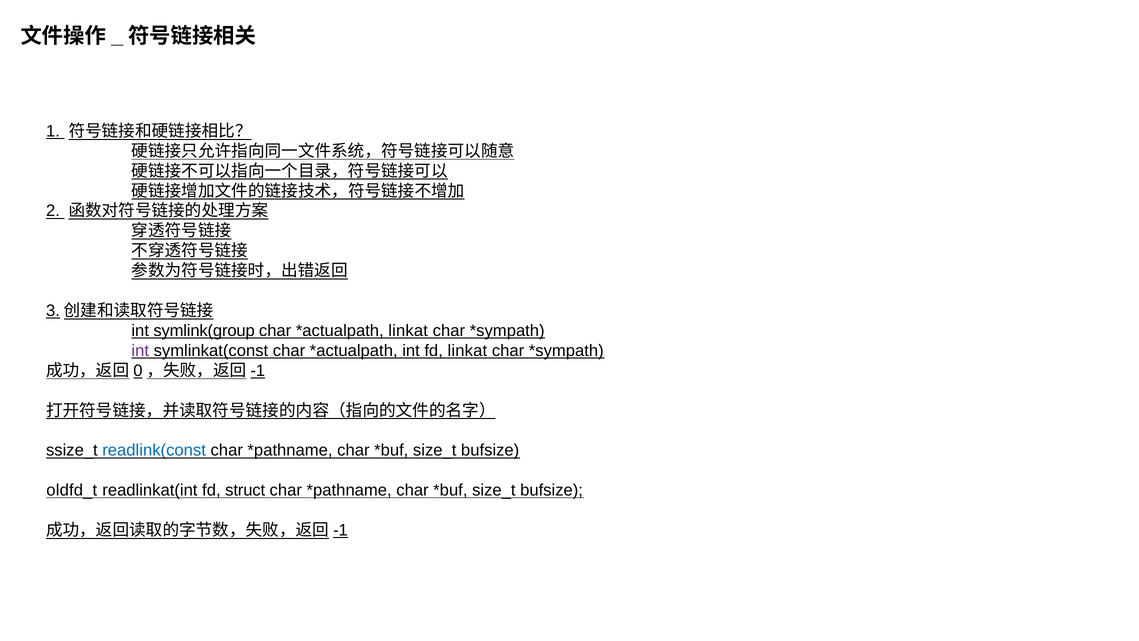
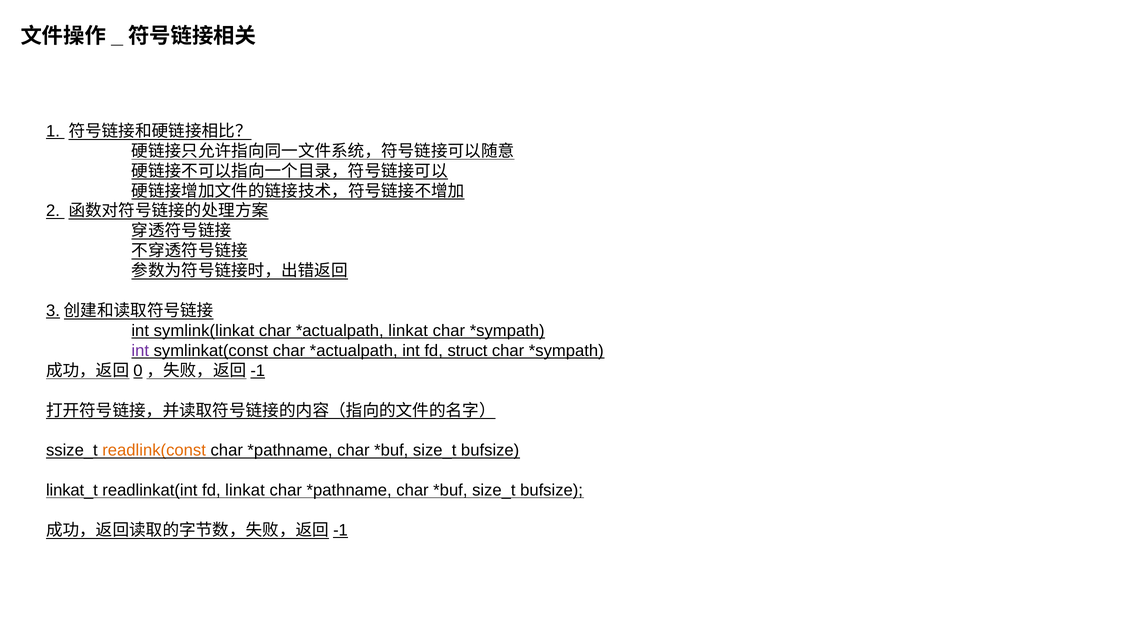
symlink(group: symlink(group -> symlink(linkat (204, 331)
fd linkat: linkat -> struct (468, 351)
readlink(const colour: blue -> orange (154, 450)
oldfd_t: oldfd_t -> linkat_t (72, 490)
fd struct: struct -> linkat (245, 490)
